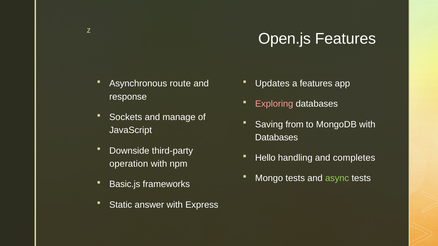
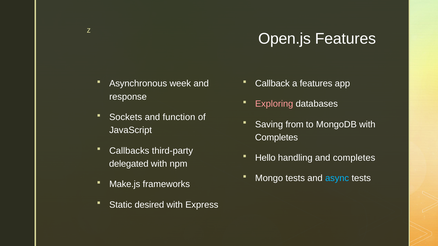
Updates: Updates -> Callback (272, 84)
route: route -> week (180, 84)
manage: manage -> function (179, 117)
Databases: Databases -> Completes (277, 138)
Downside: Downside -> Callbacks (129, 151)
operation: operation -> delegated (129, 164)
async colour: light green -> light blue (337, 179)
Basic.js: Basic.js -> Make.js (125, 185)
answer: answer -> desired (149, 205)
